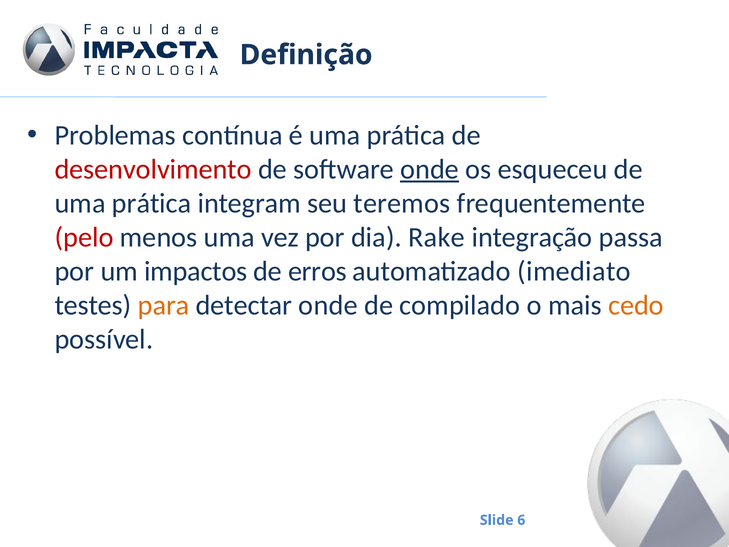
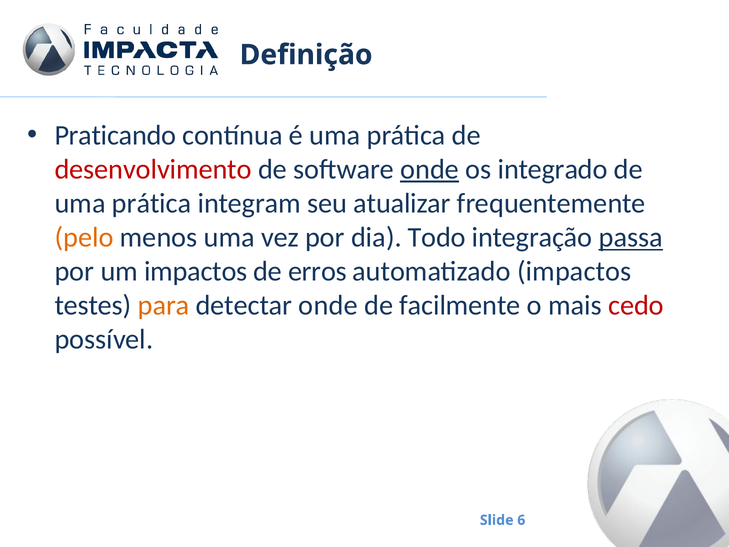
Problemas: Problemas -> Praticando (115, 135)
esqueceu: esqueceu -> integrado (553, 169)
teremos: teremos -> atualizar (402, 203)
pelo colour: red -> orange (84, 237)
Rake: Rake -> Todo (437, 237)
passa underline: none -> present (631, 237)
automatizado imediato: imediato -> impactos (574, 271)
compilado: compilado -> facilmente (460, 305)
cedo colour: orange -> red (636, 305)
